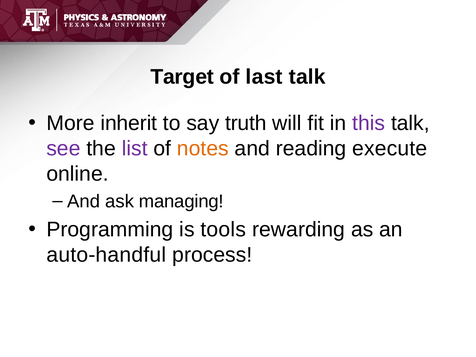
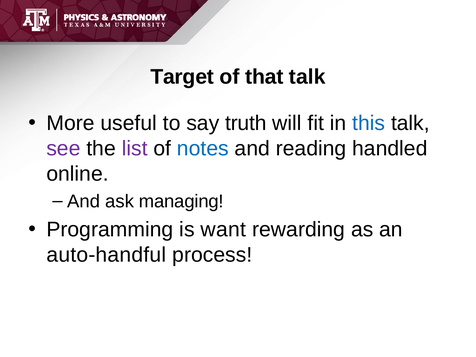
last: last -> that (264, 77)
inherit: inherit -> useful (129, 123)
this colour: purple -> blue (369, 123)
notes colour: orange -> blue (203, 149)
execute: execute -> handled (390, 149)
tools: tools -> want (223, 230)
